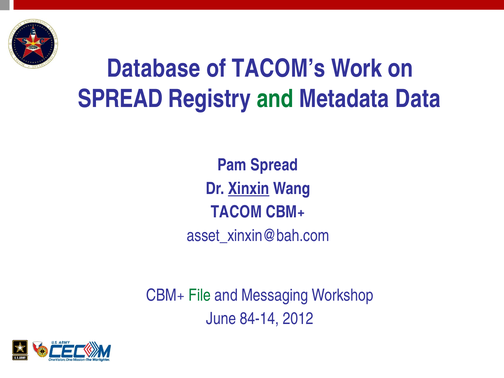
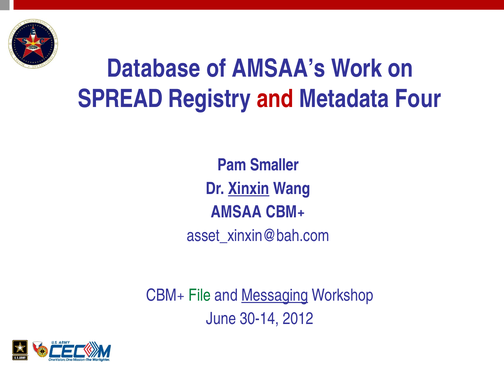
TACOM’s: TACOM’s -> AMSAA’s (279, 69)
and colour: green -> red (275, 99)
Data: Data -> Four (418, 99)
Pam Spread: Spread -> Smaller (274, 165)
TACOM: TACOM -> AMSAA (236, 212)
Messaging underline: none -> present (275, 295)
84-14: 84-14 -> 30-14 (259, 319)
